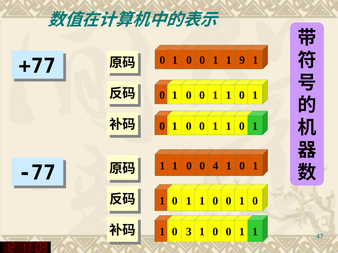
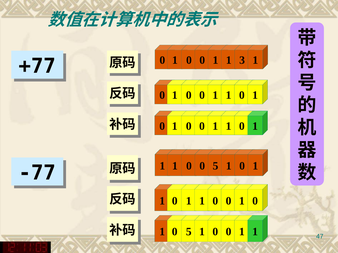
9: 9 -> 3 (242, 60)
0 0 4: 4 -> 5 (215, 166)
1 0 3: 3 -> 5 (189, 232)
